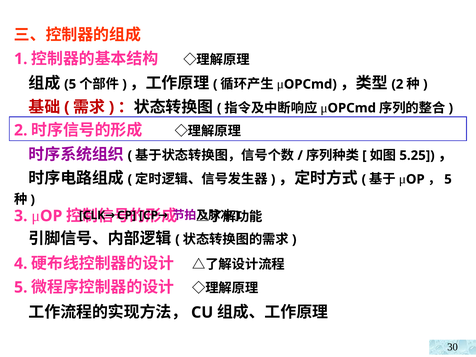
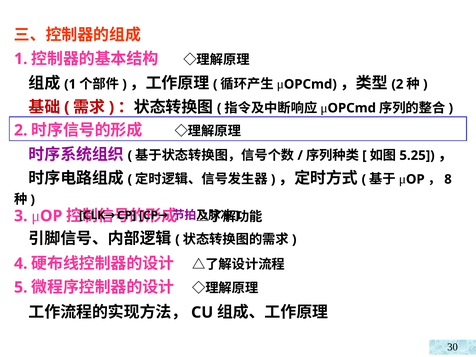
5: 5 -> 1 (70, 84)
5: 5 -> 8 (448, 179)
